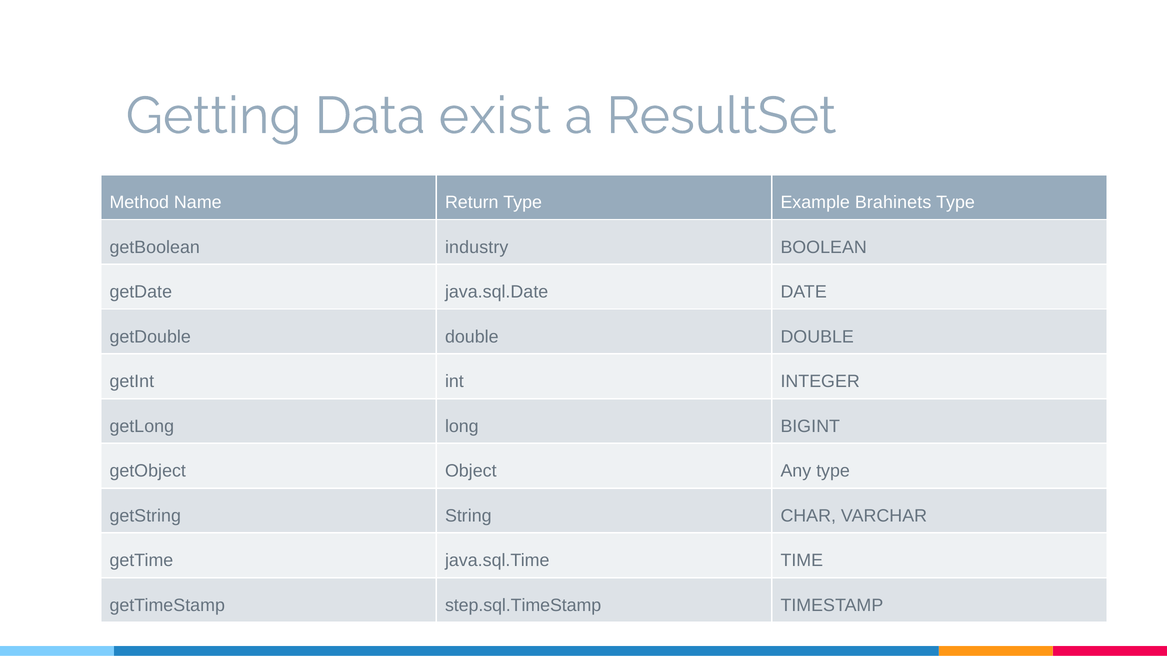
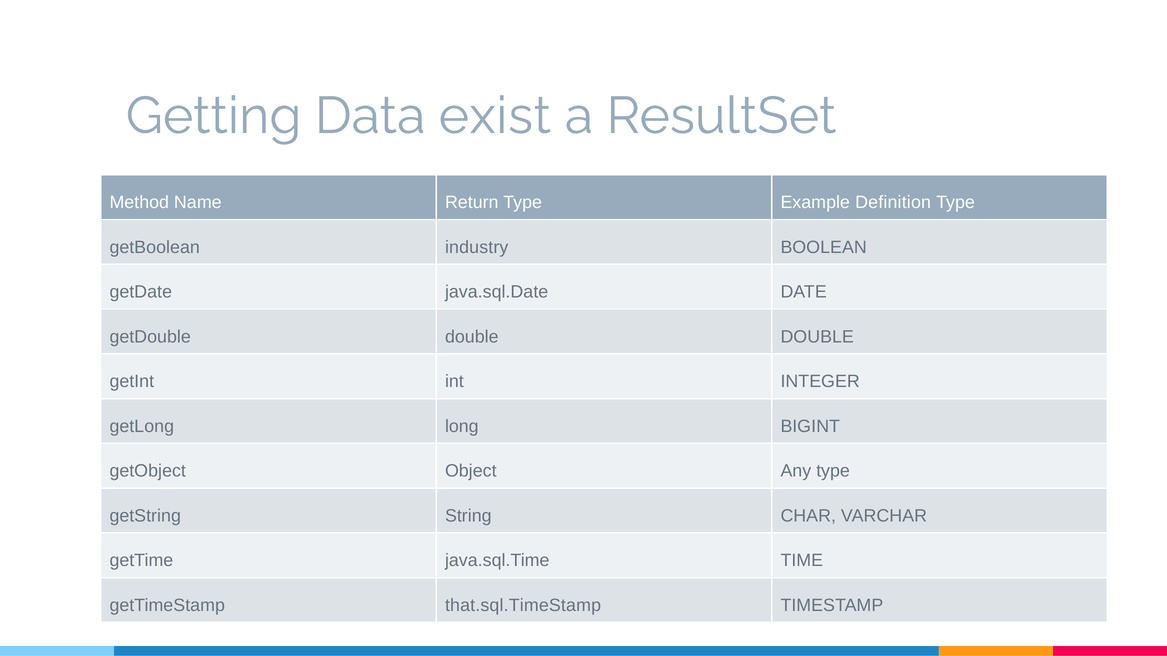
Brahinets: Brahinets -> Definition (893, 203)
step.sql.TimeStamp: step.sql.TimeStamp -> that.sql.TimeStamp (523, 606)
